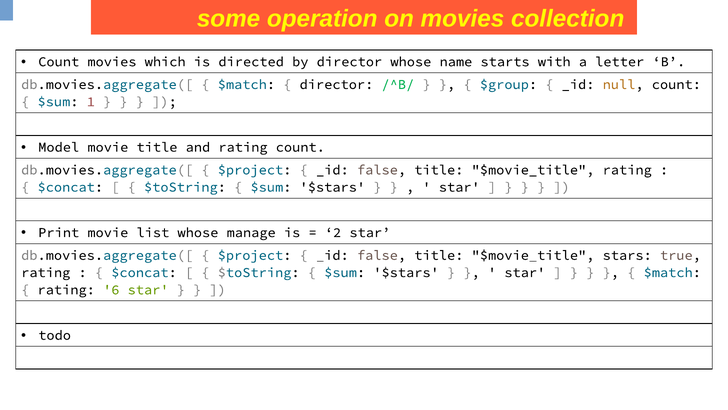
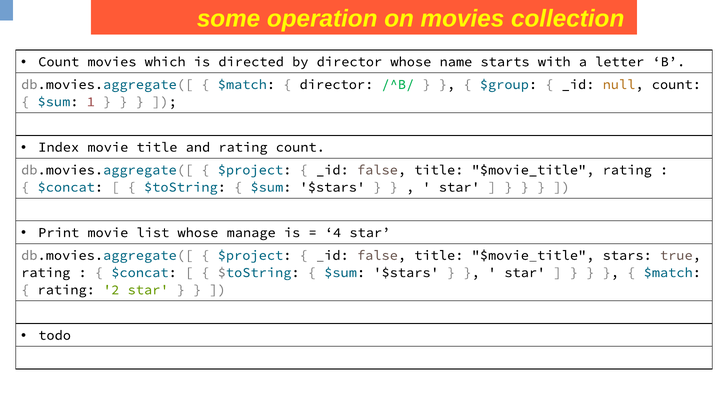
Model: Model -> Index (59, 147)
2: 2 -> 4 (333, 232)
6: 6 -> 2 (111, 289)
